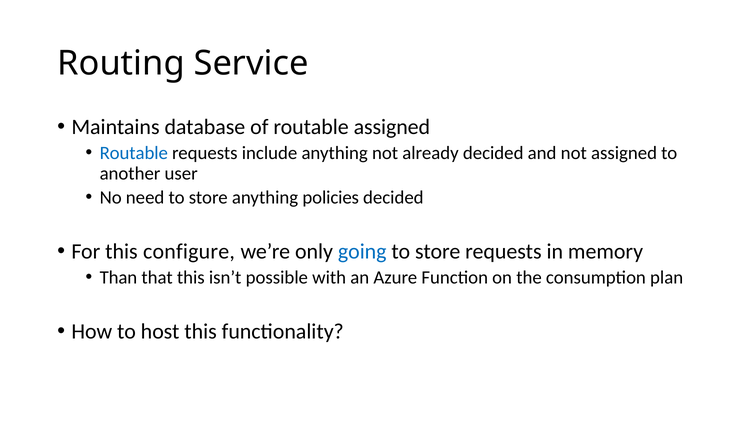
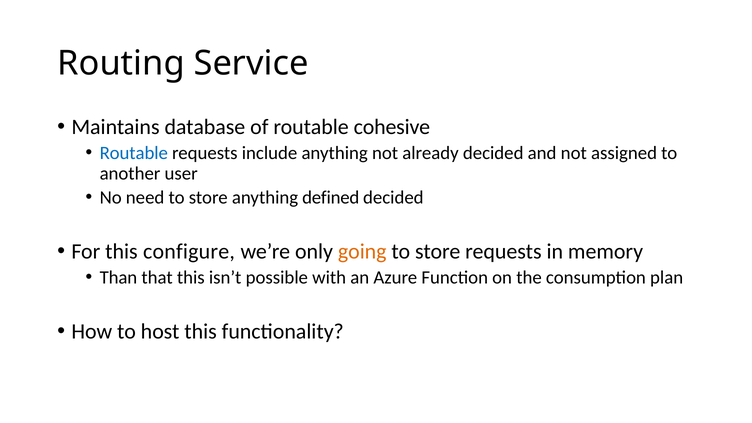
routable assigned: assigned -> cohesive (392, 127)
policies: policies -> defined (331, 198)
going colour: blue -> orange (362, 251)
